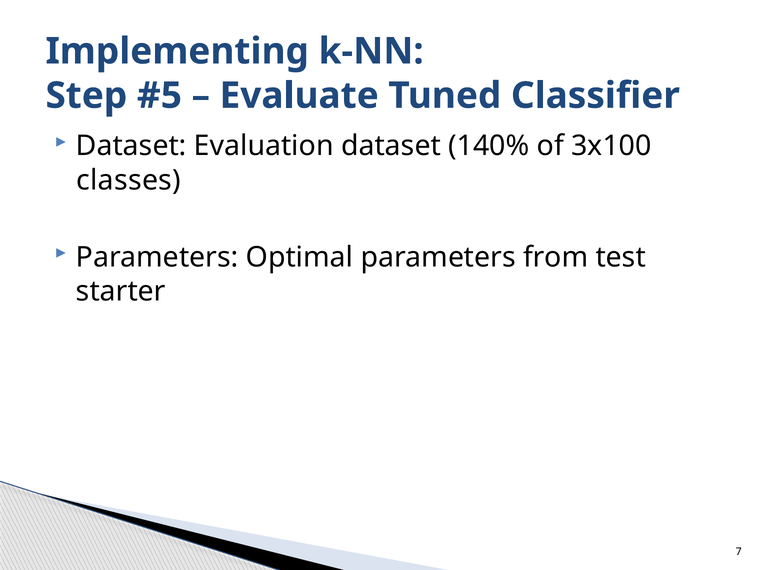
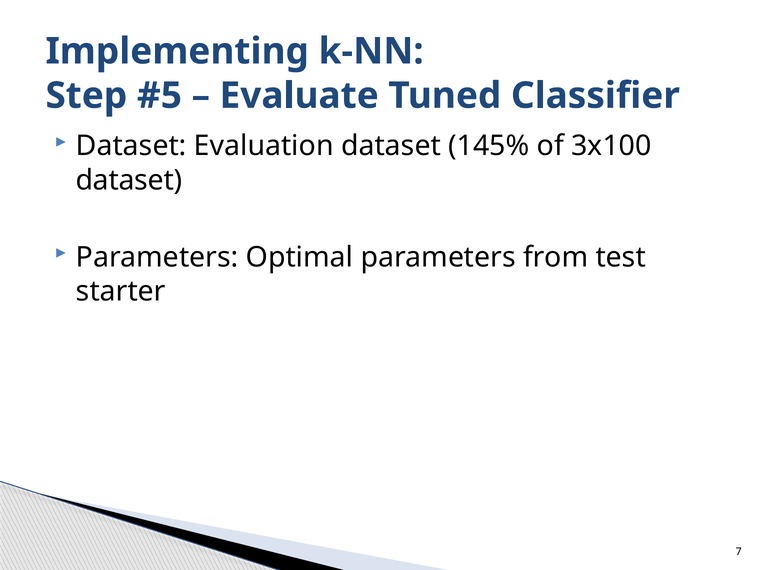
140%: 140% -> 145% (489, 146)
classes: classes -> dataset (129, 180)
